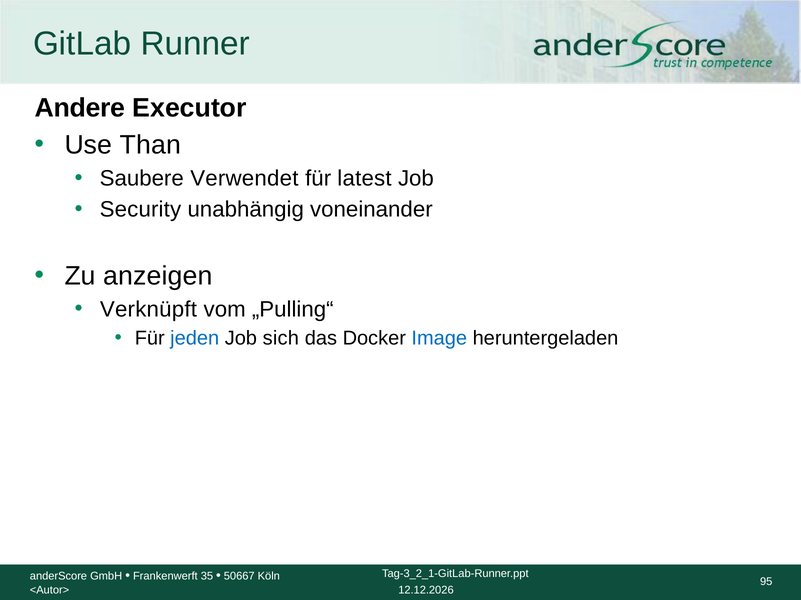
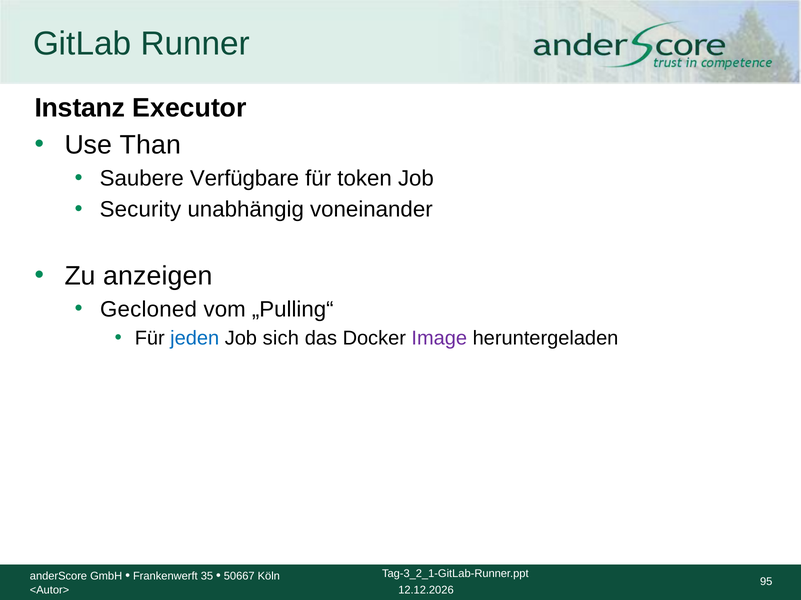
Andere: Andere -> Instanz (80, 108)
Verwendet: Verwendet -> Verfügbare (245, 179)
latest: latest -> token (365, 179)
Verknüpft: Verknüpft -> Gecloned (148, 310)
Image colour: blue -> purple (439, 339)
